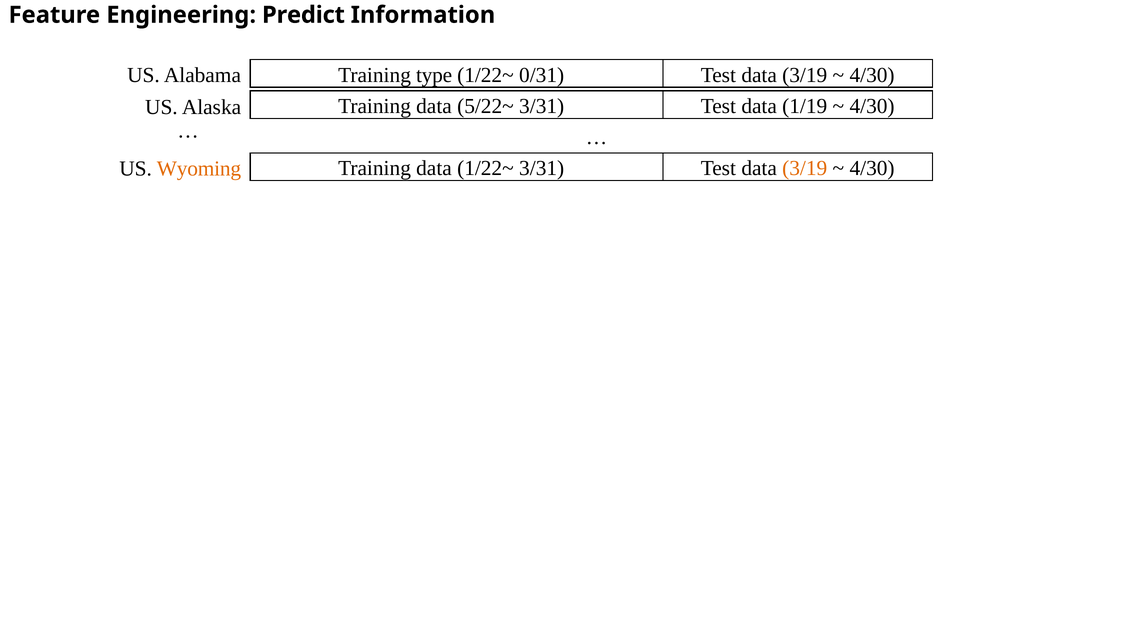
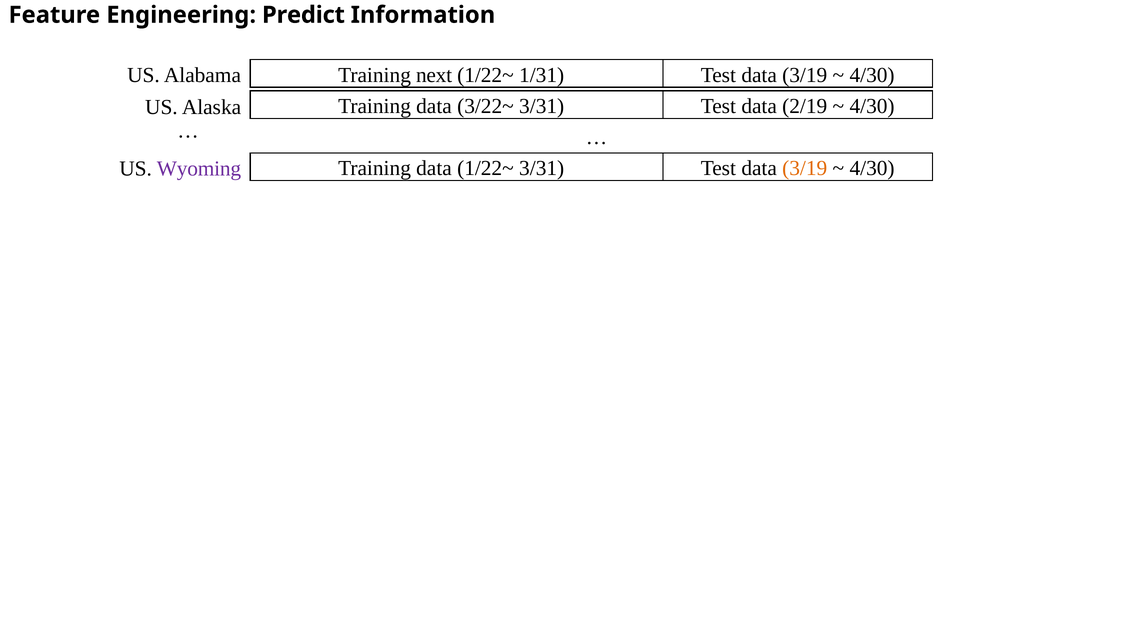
type: type -> next (434, 75)
0/31: 0/31 -> 1/31 (542, 75)
5/22~: 5/22~ -> 3/22~ (485, 106)
1/19: 1/19 -> 2/19 (805, 106)
Wyoming colour: orange -> purple (199, 169)
